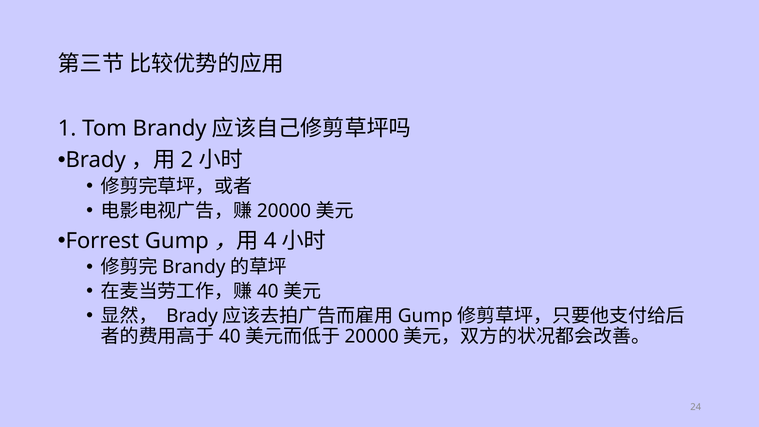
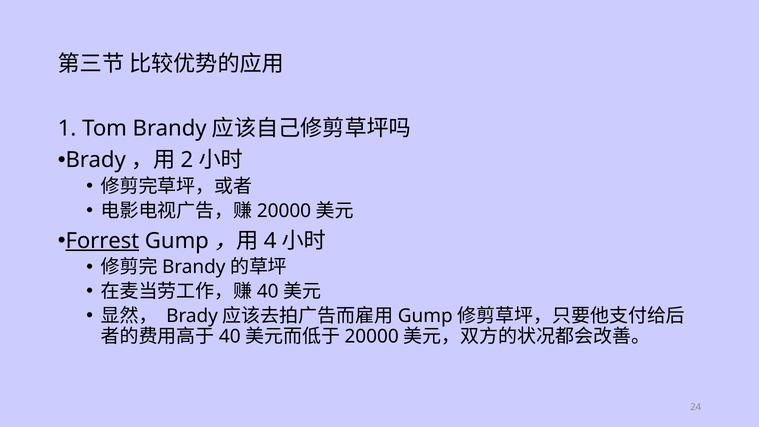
Forrest underline: none -> present (102, 241)
